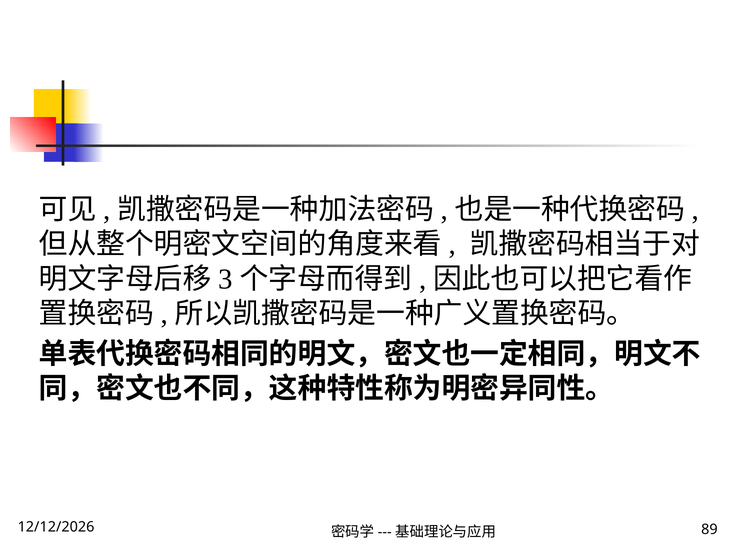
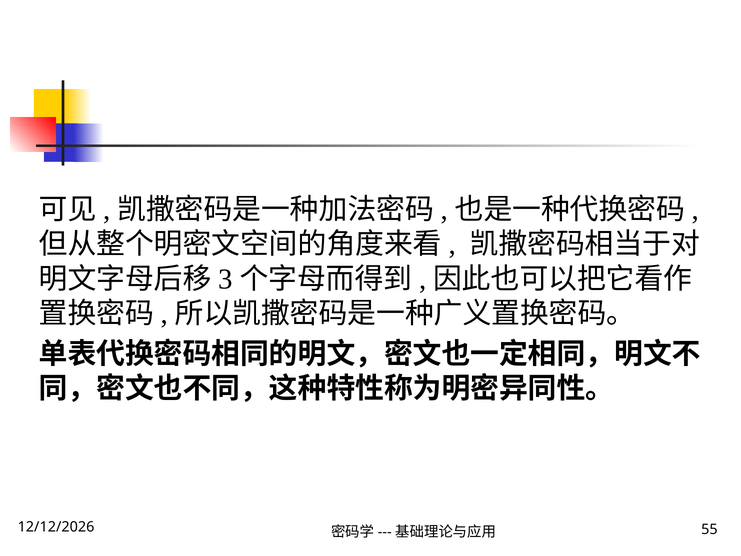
89: 89 -> 55 (709, 529)
